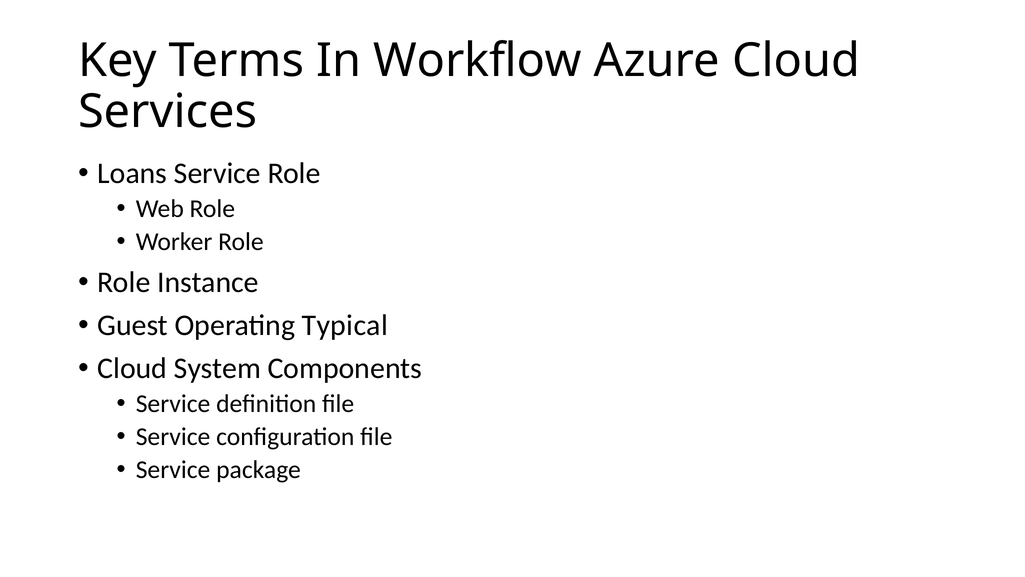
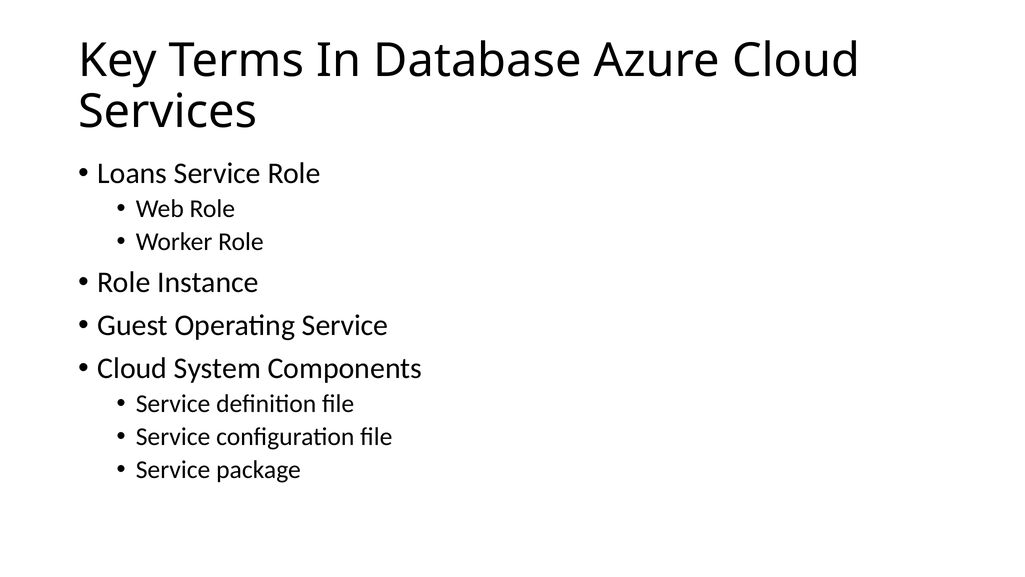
Workflow: Workflow -> Database (478, 61)
Operating Typical: Typical -> Service (345, 325)
